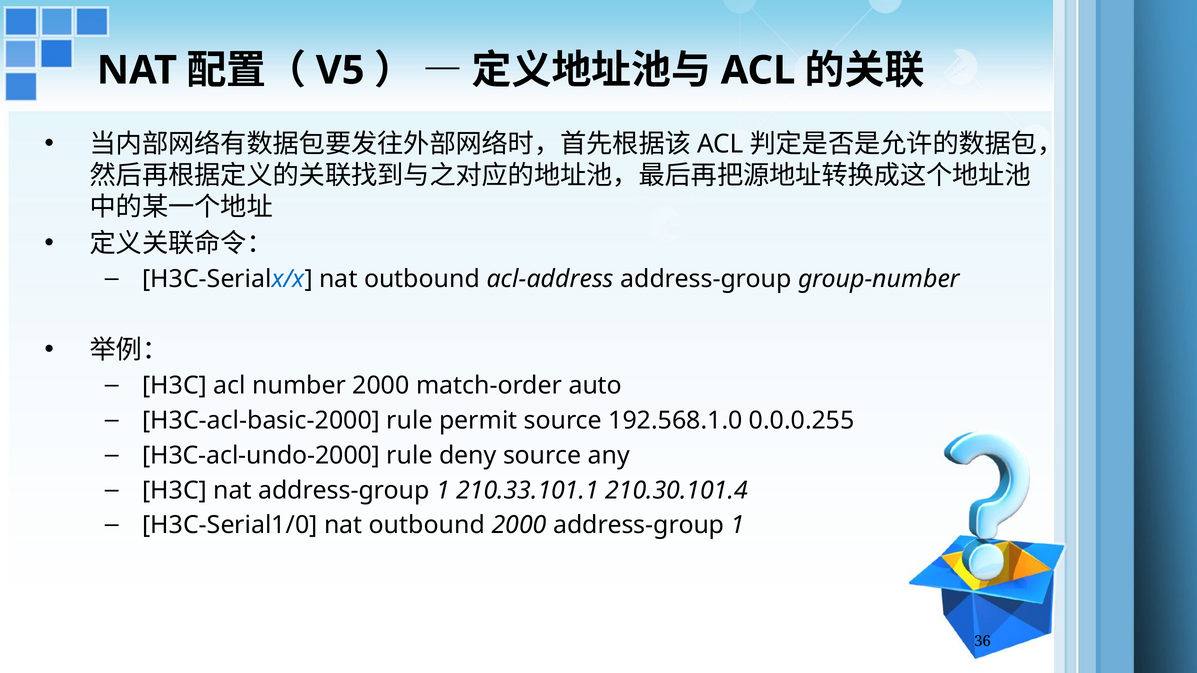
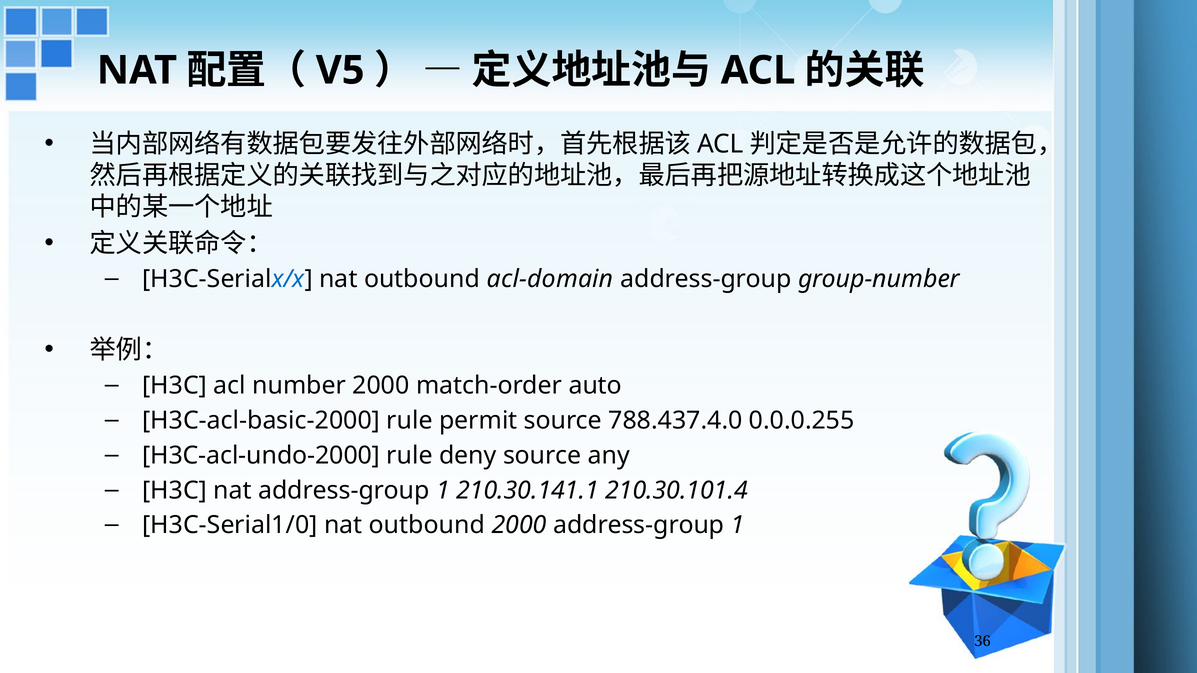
acl-address: acl-address -> acl-domain (550, 279)
192.568.1.0: 192.568.1.0 -> 788.437.4.0 (675, 421)
210.33.101.1: 210.33.101.1 -> 210.30.141.1 (527, 491)
